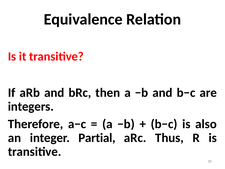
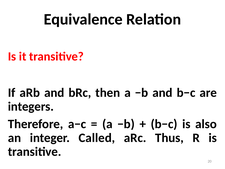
Partial: Partial -> Called (97, 138)
